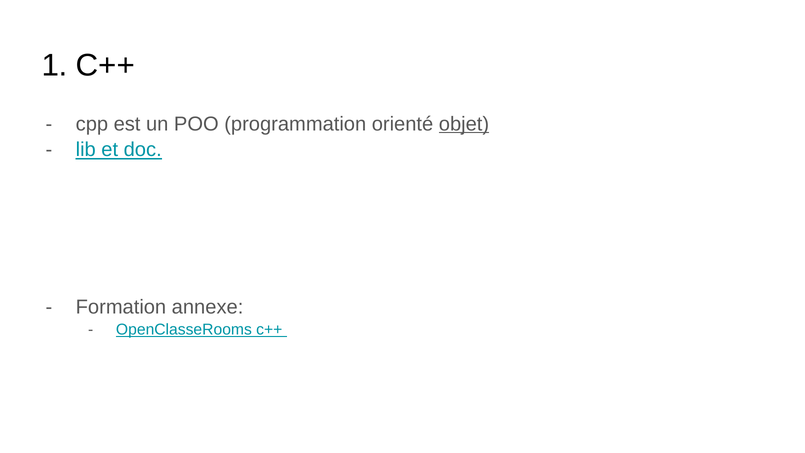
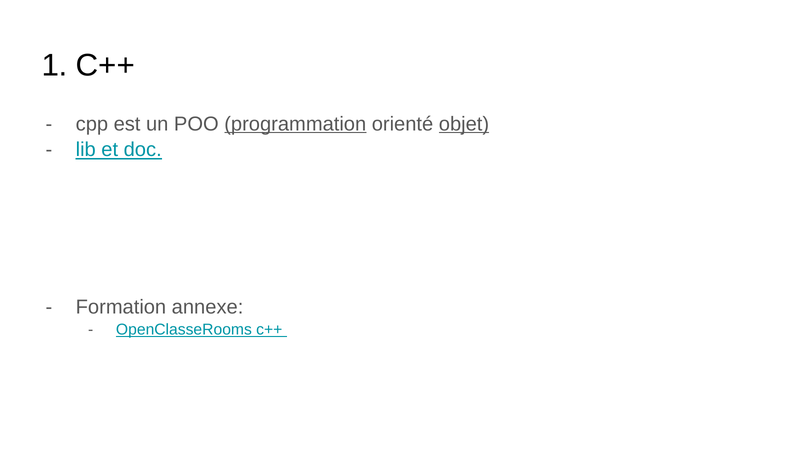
programmation underline: none -> present (295, 124)
